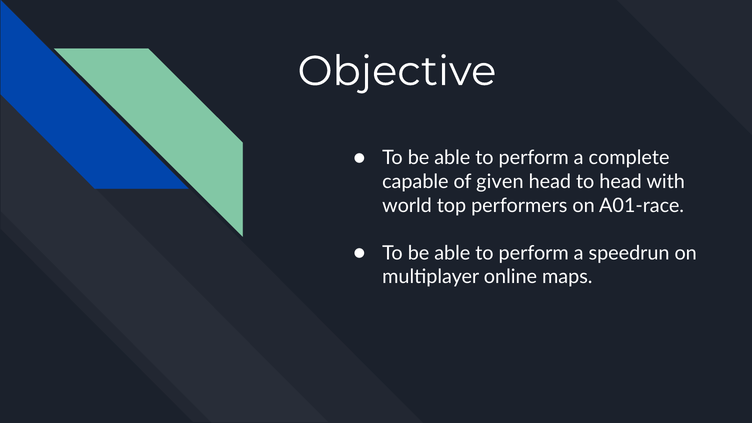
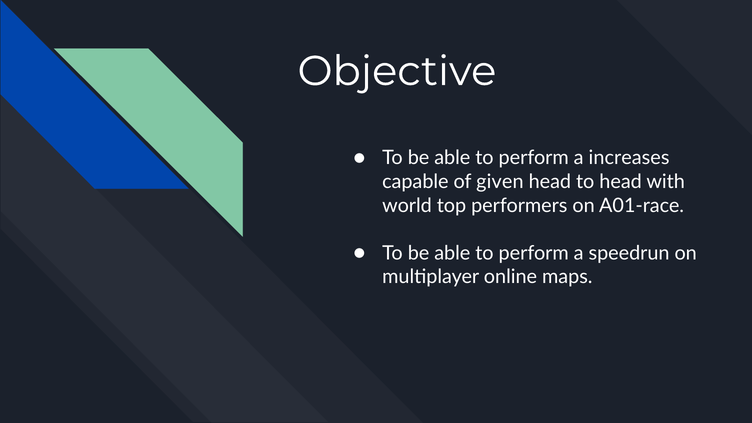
complete: complete -> increases (629, 158)
